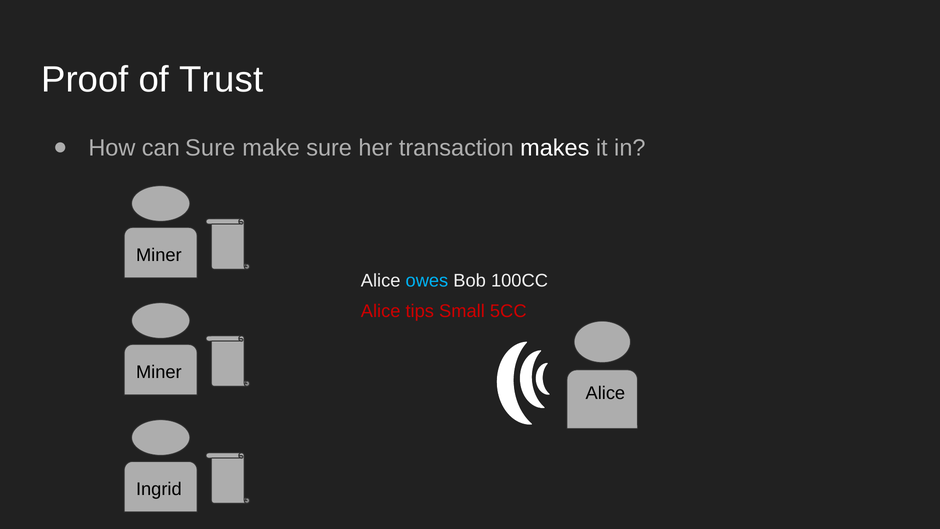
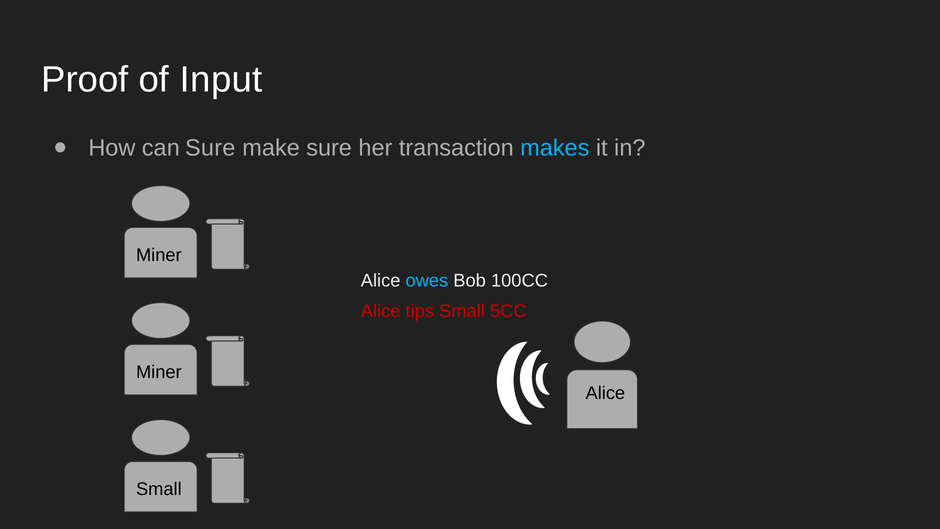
Trust: Trust -> Input (221, 80)
makes colour: white -> light blue (555, 148)
Ingrid: Ingrid -> Small (159, 489)
